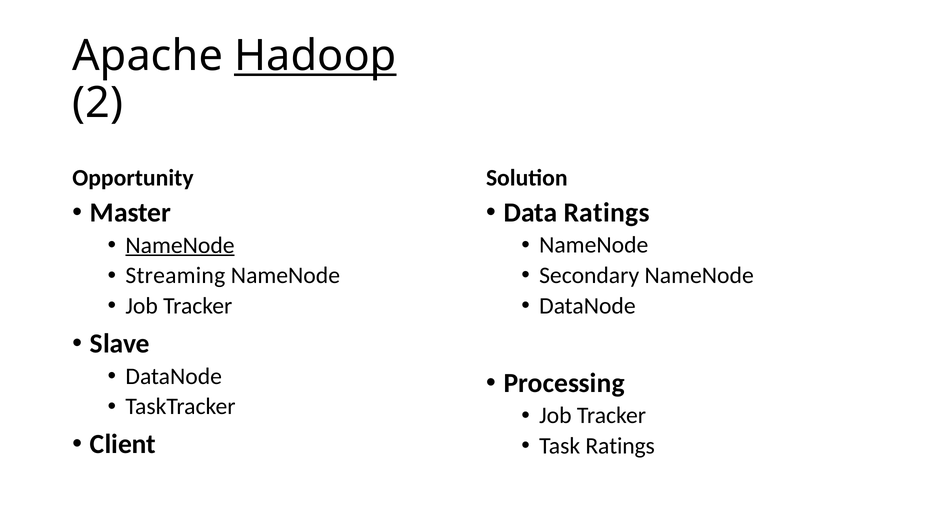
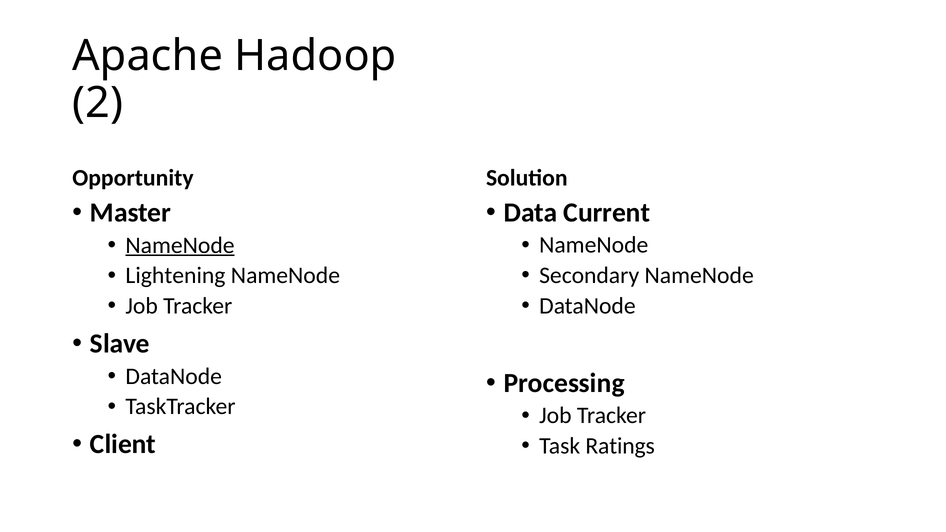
Hadoop underline: present -> none (315, 56)
Data Ratings: Ratings -> Current (607, 213)
Streaming: Streaming -> Lightening (175, 276)
